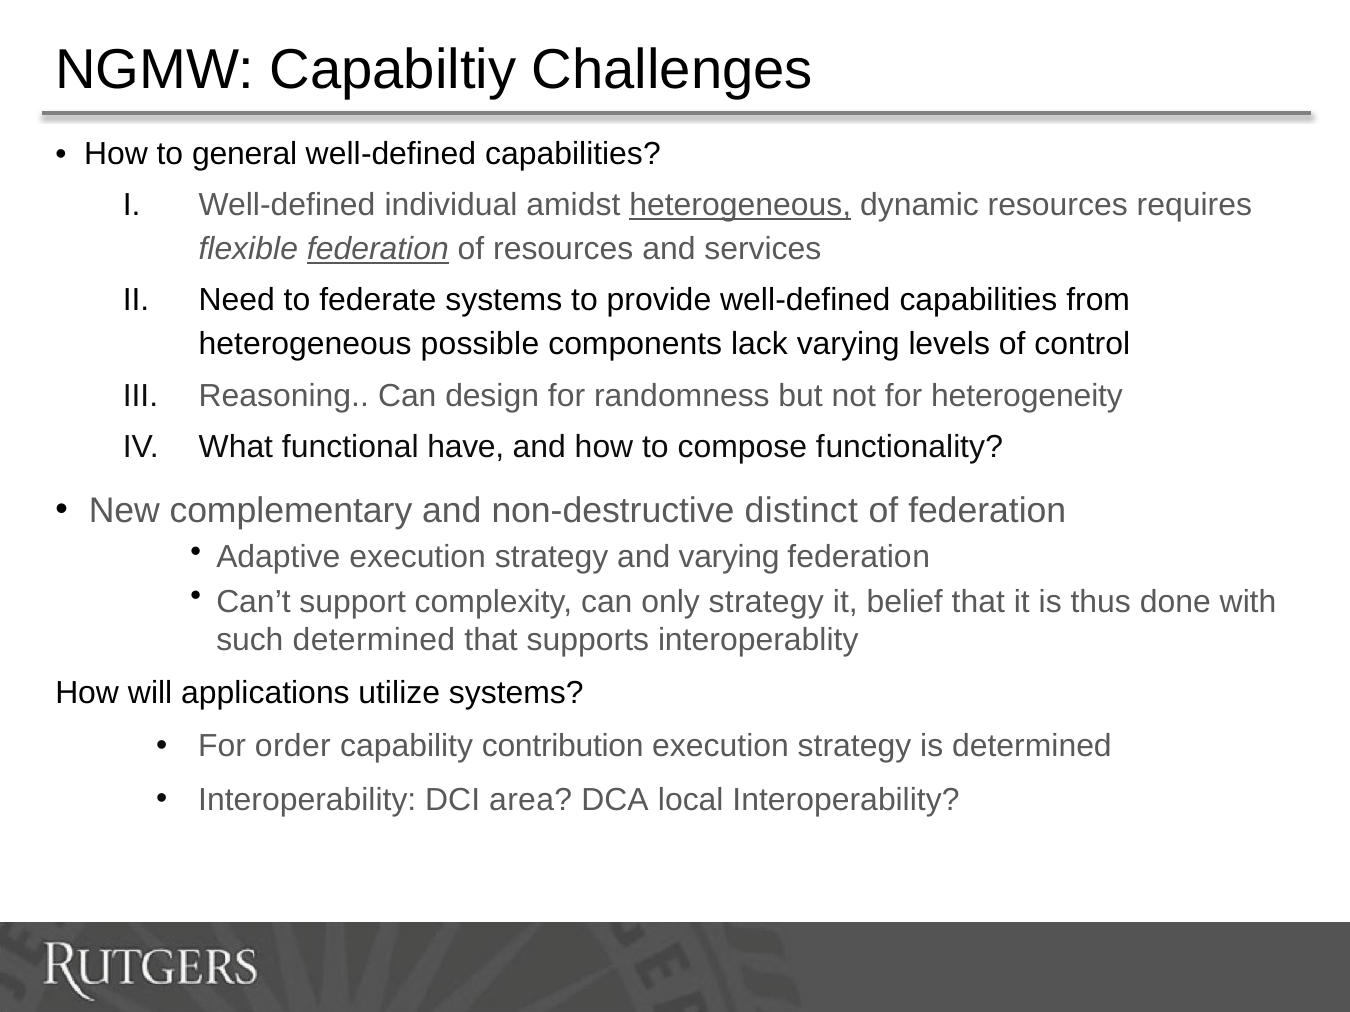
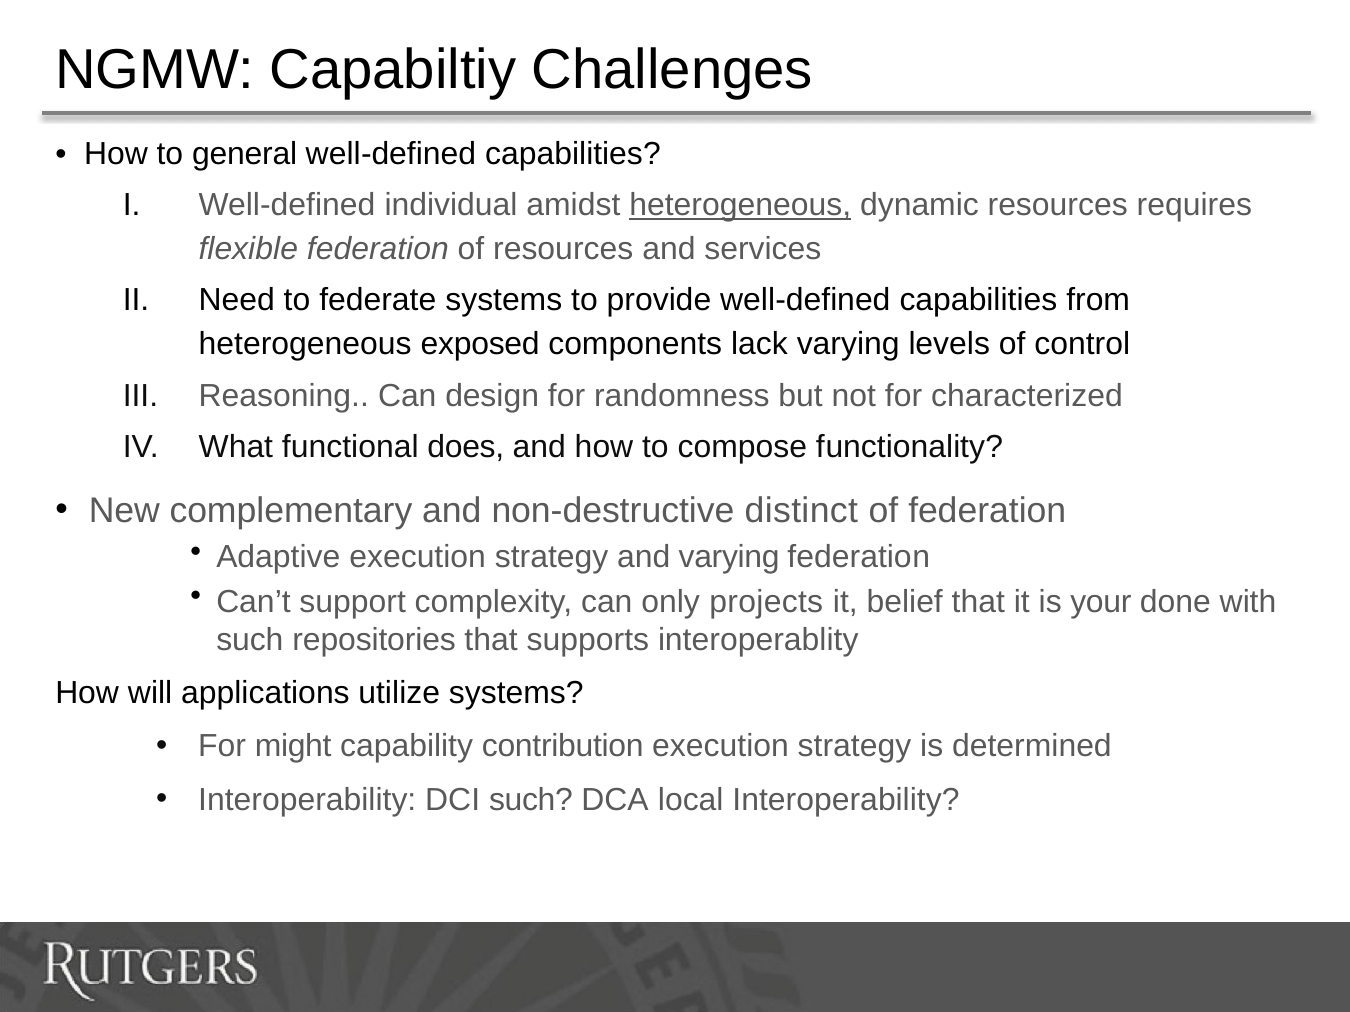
federation underline: present -> none (378, 249)
possible: possible -> exposed (480, 345)
heterogeneity: heterogeneity -> characterized (1027, 396)
have: have -> does (466, 447)
only strategy: strategy -> projects (766, 602)
thus: thus -> your (1101, 602)
such determined: determined -> repositories (374, 640)
order: order -> might (293, 747)
DCI area: area -> such (531, 800)
